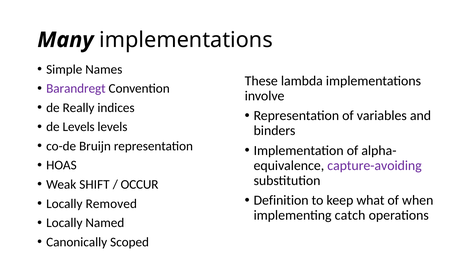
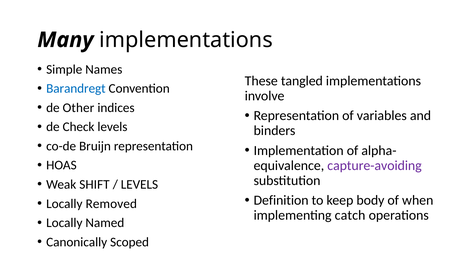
lambda: lambda -> tangled (302, 81)
Barandregt colour: purple -> blue (76, 88)
Really: Really -> Other (78, 108)
de Levels: Levels -> Check (79, 127)
OCCUR: OCCUR -> LEVELS (139, 184)
what: what -> body (370, 200)
